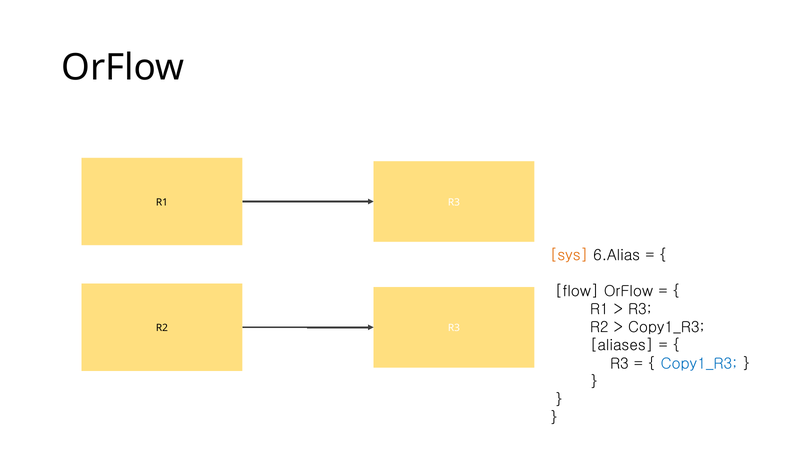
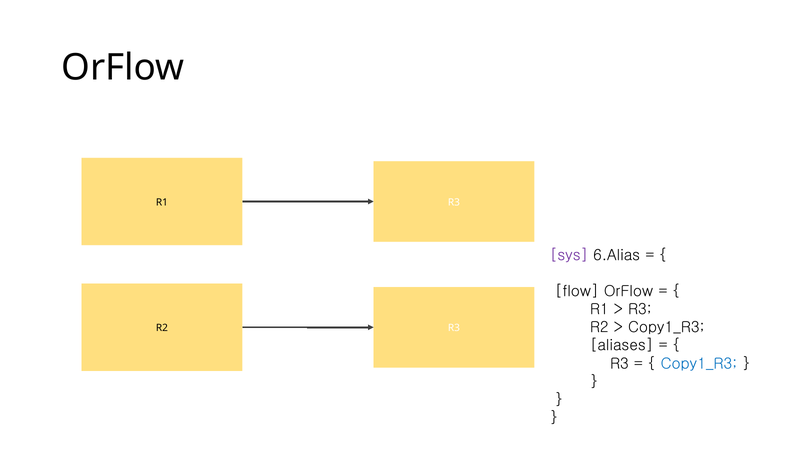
sys colour: orange -> purple (569, 255)
